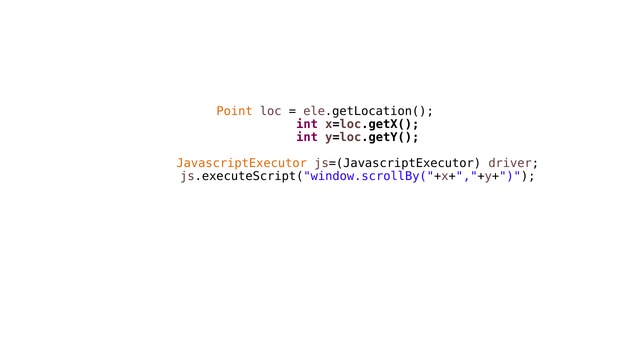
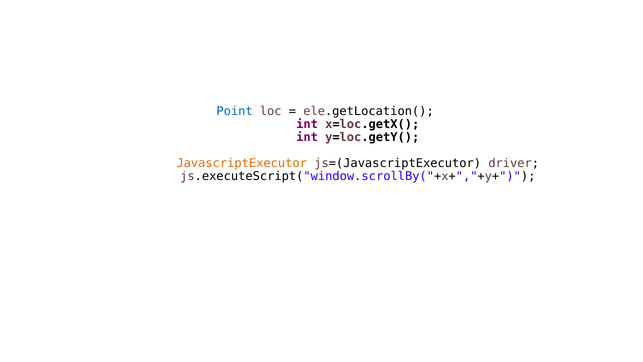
Point colour: orange -> blue (235, 111)
